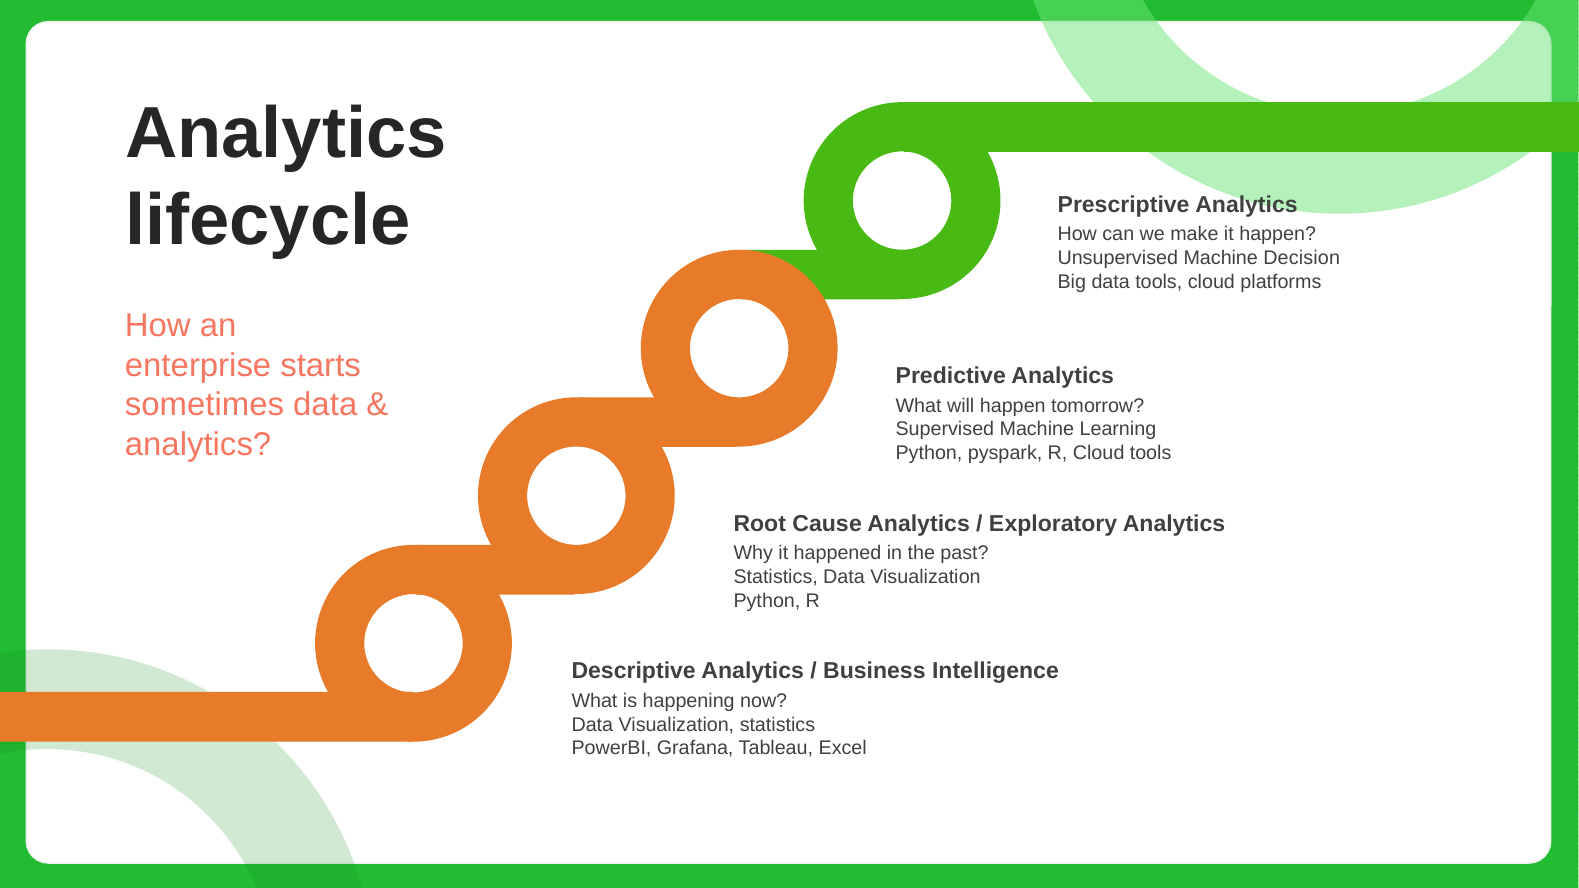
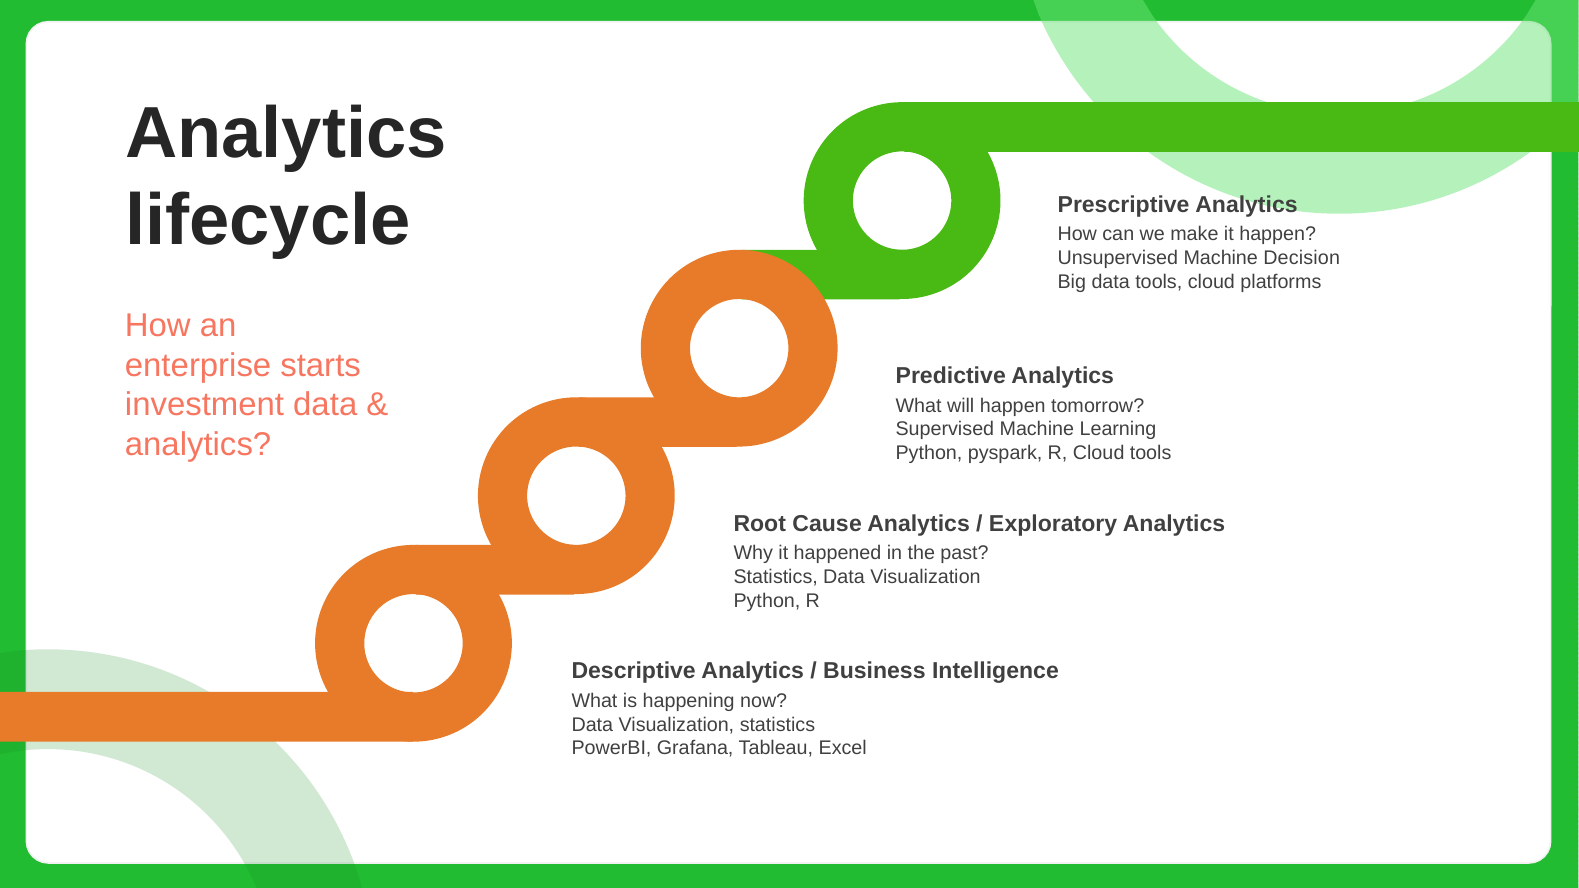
sometimes: sometimes -> investment (204, 405)
